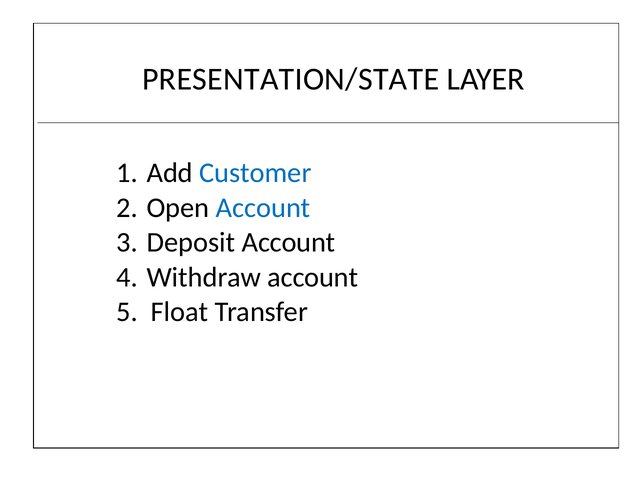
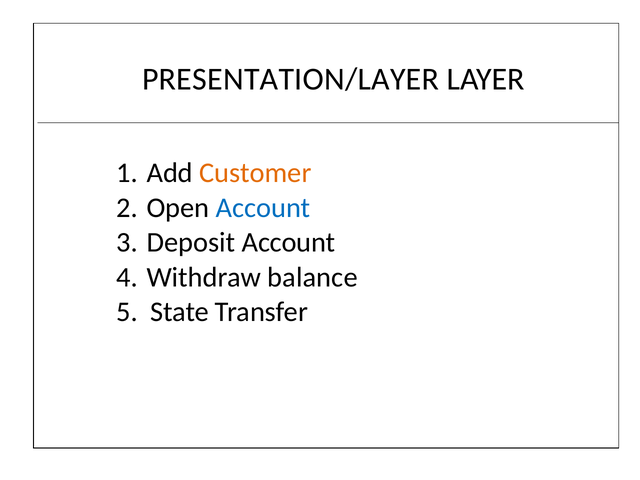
PRESENTATION/STATE: PRESENTATION/STATE -> PRESENTATION/LAYER (291, 79)
Customer colour: blue -> orange (255, 173)
Withdraw account: account -> balance (313, 277)
Float: Float -> State (180, 312)
